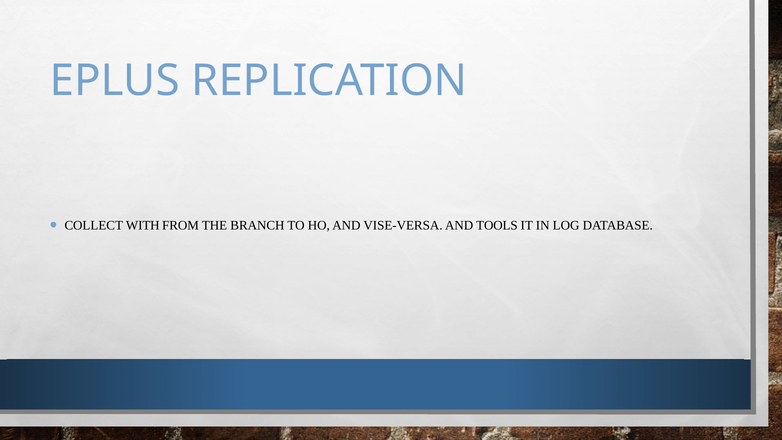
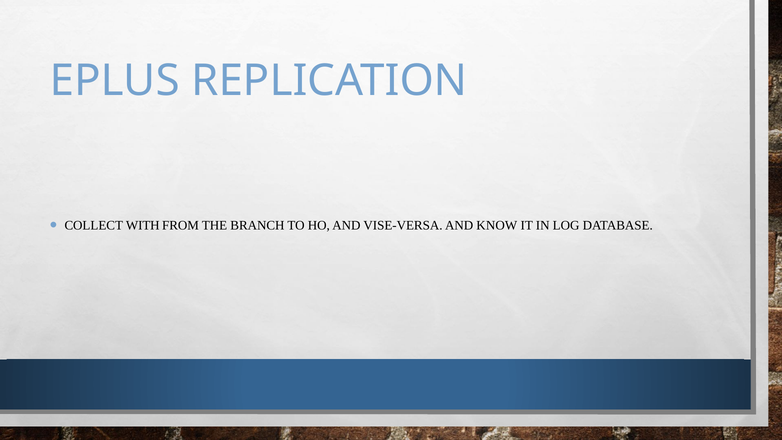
TOOLS: TOOLS -> KNOW (497, 225)
